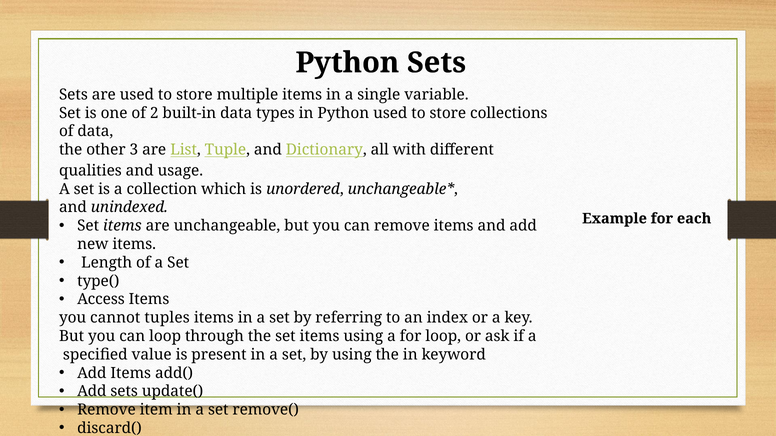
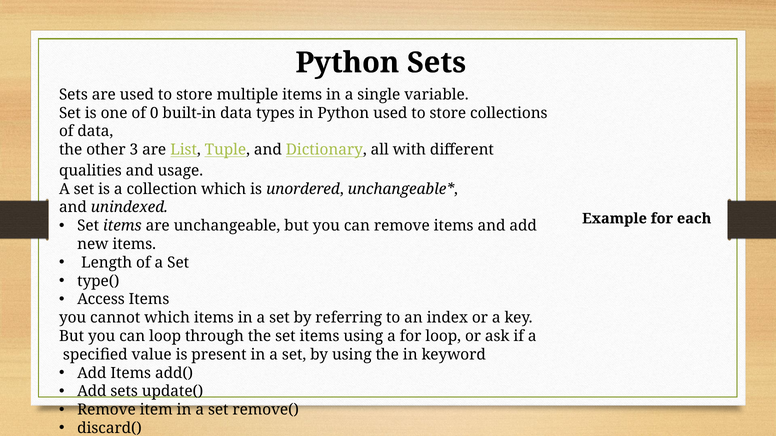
2: 2 -> 0 (154, 113)
cannot tuples: tuples -> which (167, 318)
